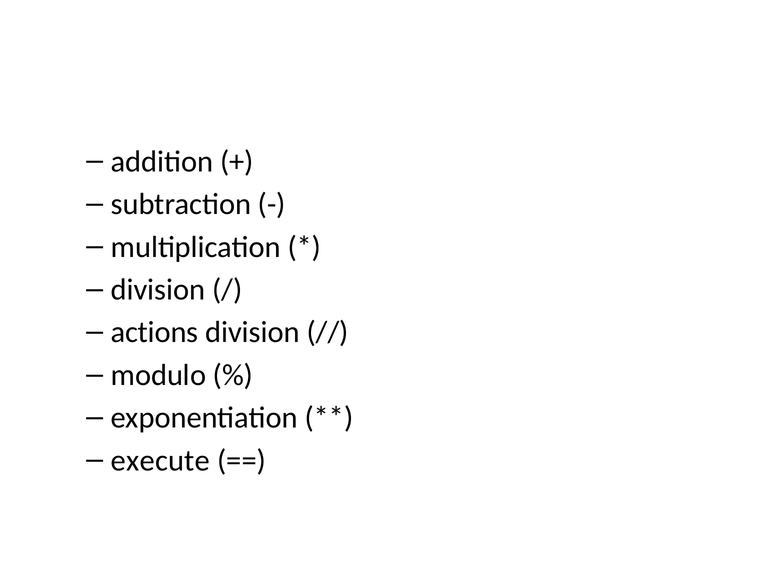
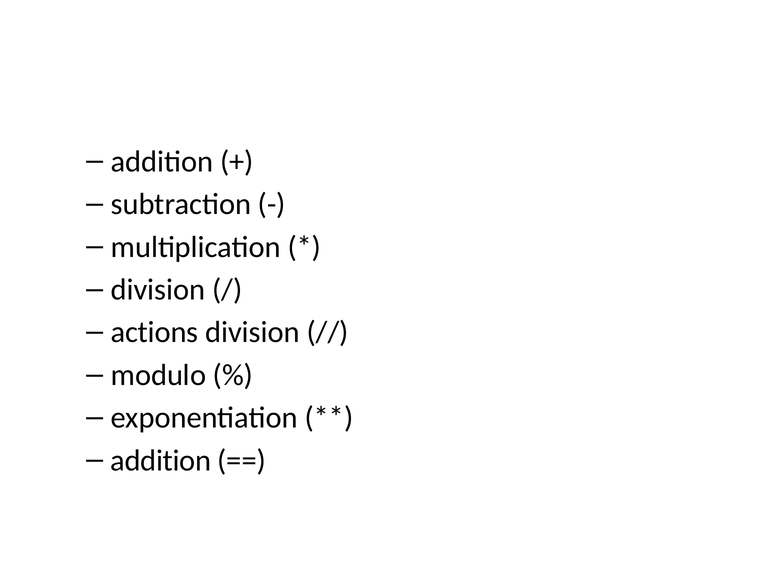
execute: execute -> addition (161, 461)
